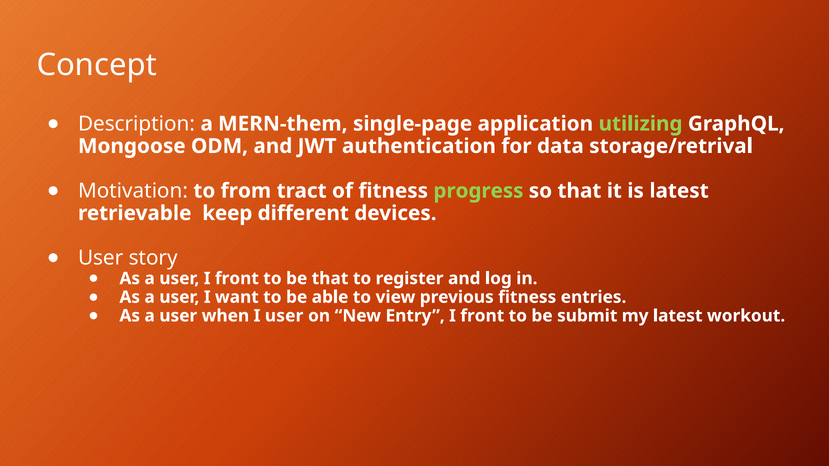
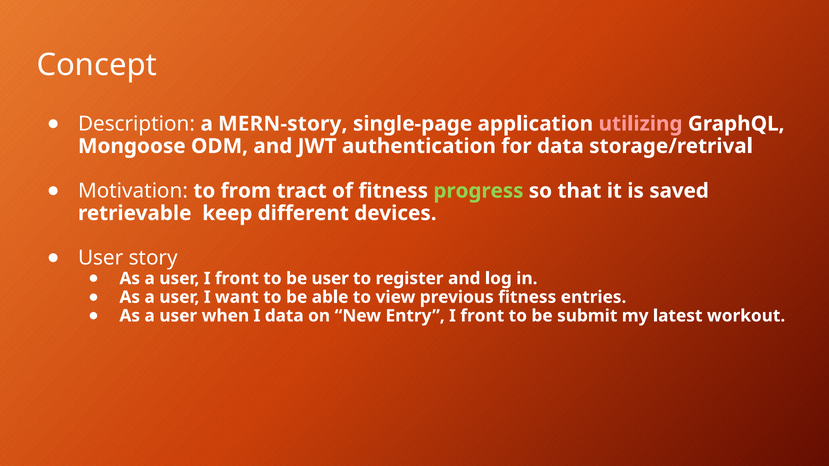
MERN-them: MERN-them -> MERN-story (283, 124)
utilizing colour: light green -> pink (641, 124)
is latest: latest -> saved (679, 191)
be that: that -> user (330, 279)
I user: user -> data (284, 316)
